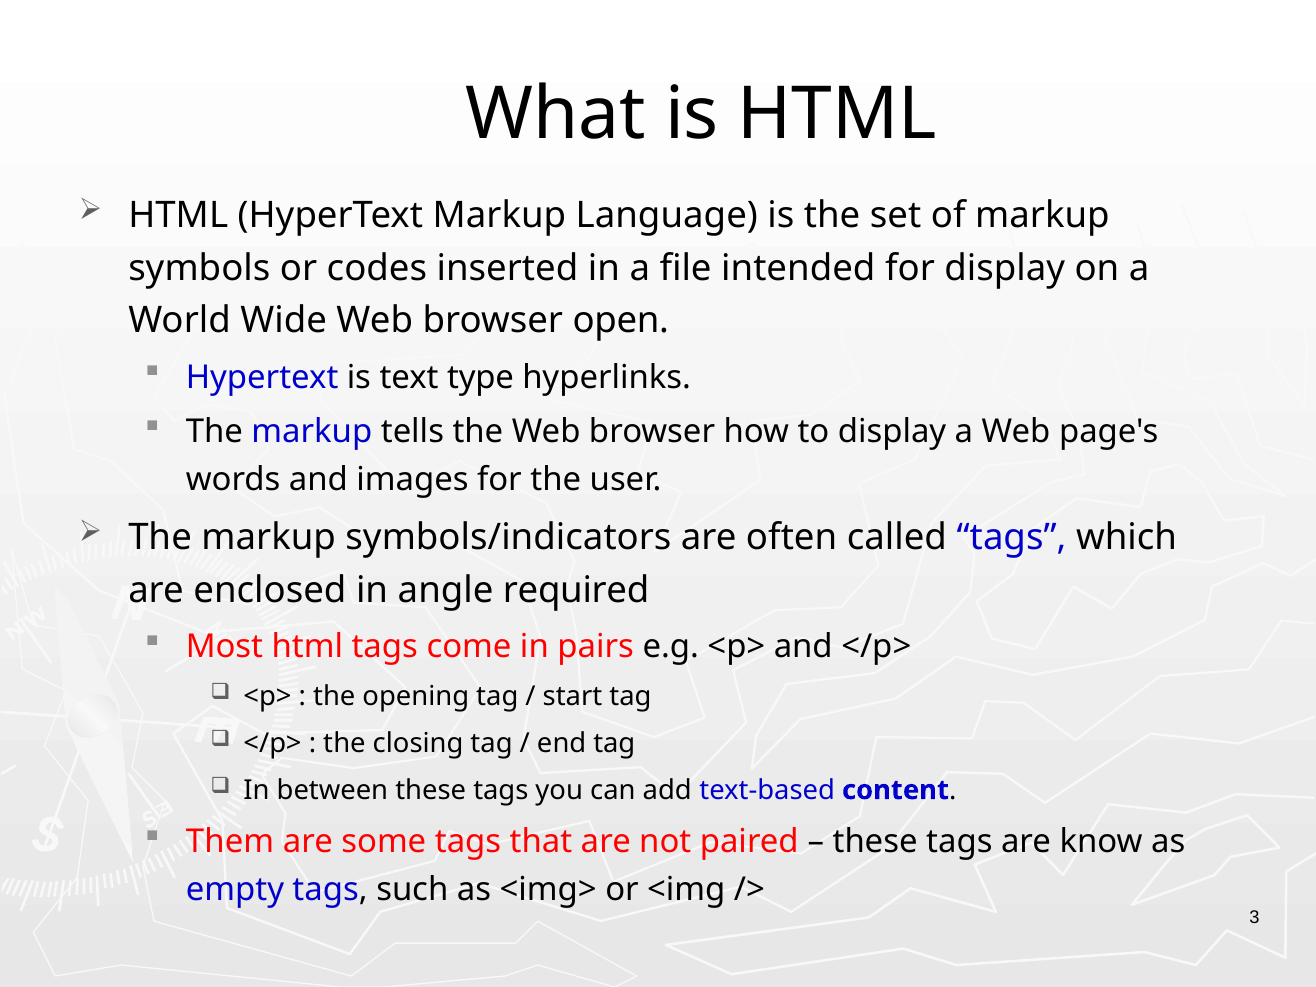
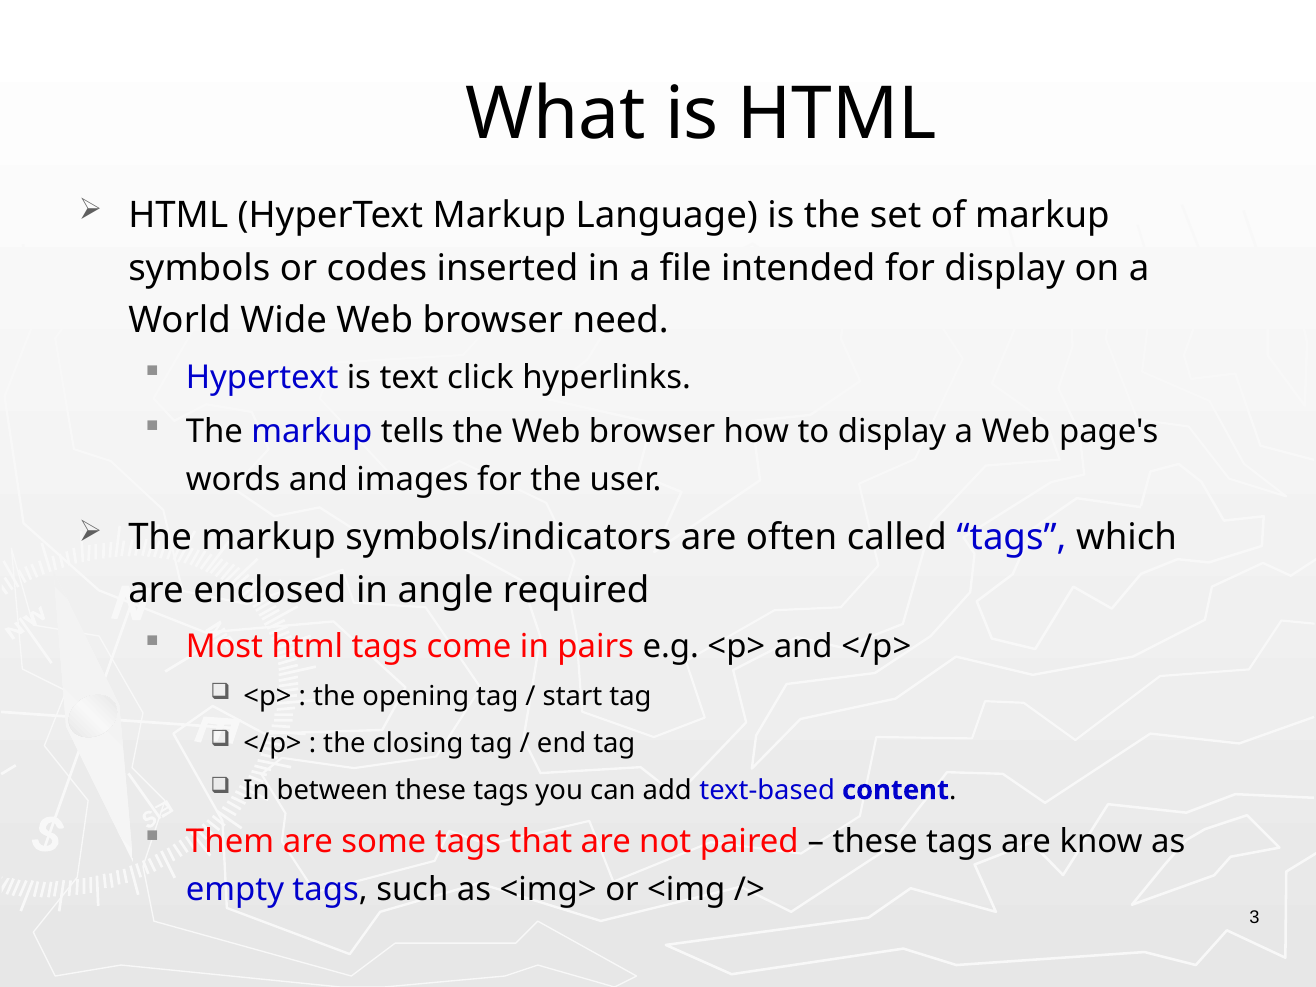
open: open -> need (621, 321)
type: type -> click (480, 377)
